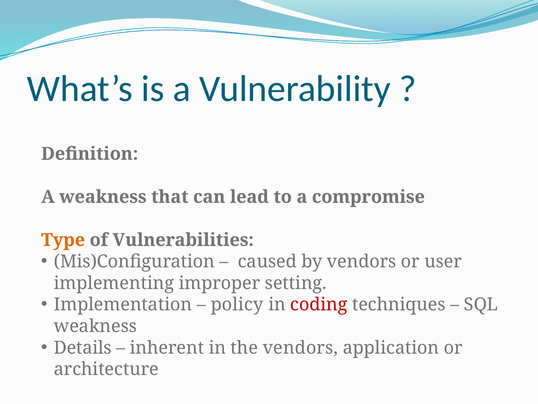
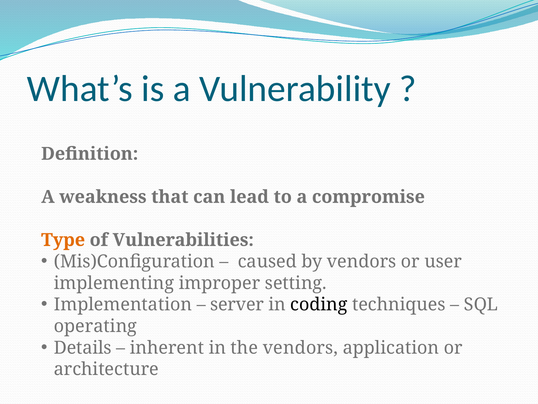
policy: policy -> server (237, 304)
coding colour: red -> black (319, 304)
weakness: weakness -> operating (95, 326)
